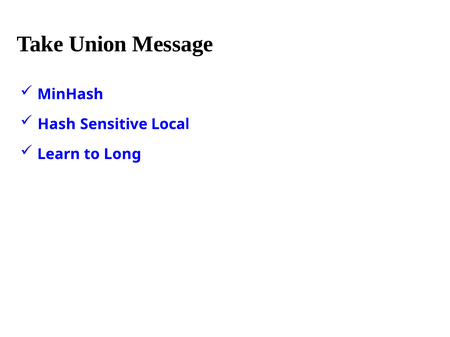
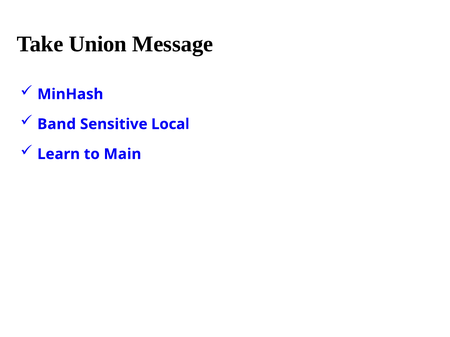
Hash: Hash -> Band (57, 124)
Long: Long -> Main (122, 154)
